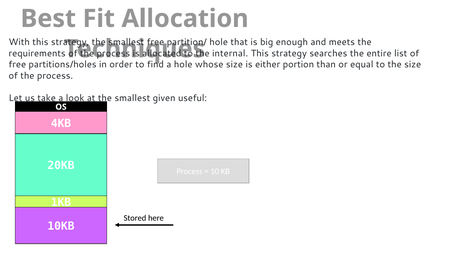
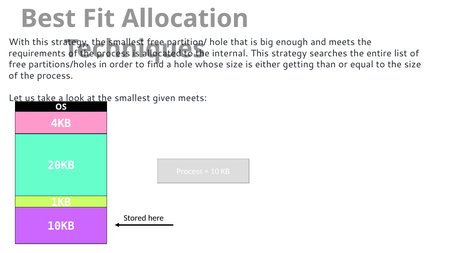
portion: portion -> getting (298, 64)
given useful: useful -> meets (192, 98)
